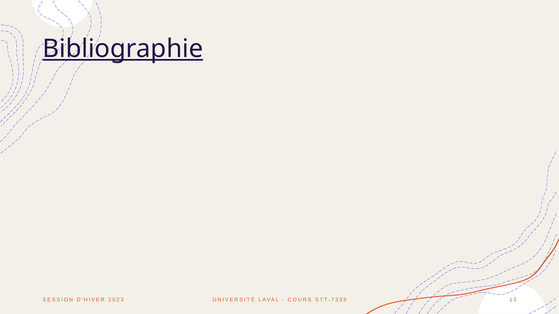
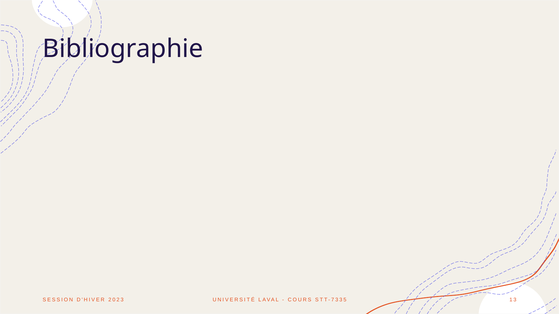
Bibliographie underline: present -> none (123, 49)
